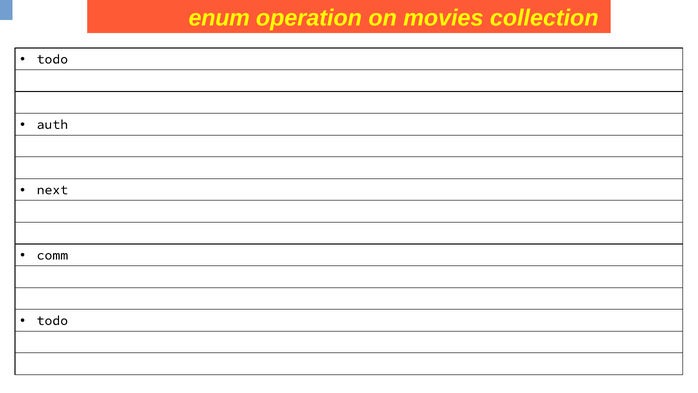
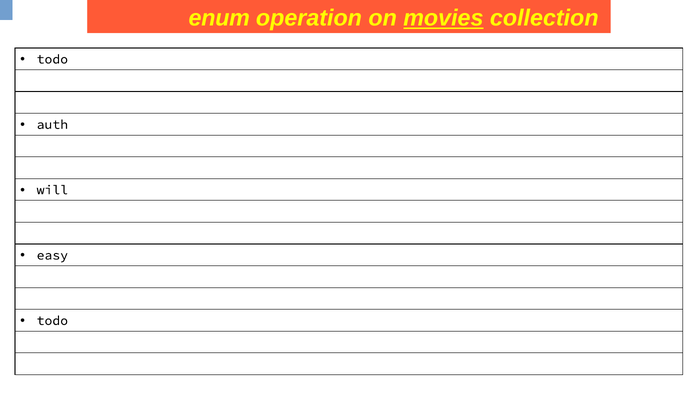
movies underline: none -> present (443, 18)
next: next -> will (52, 190)
comm: comm -> easy (52, 255)
